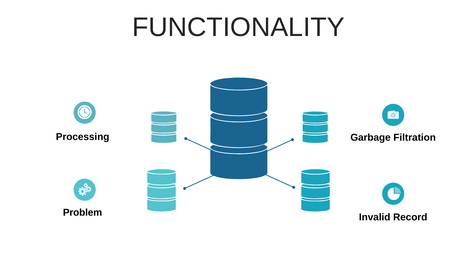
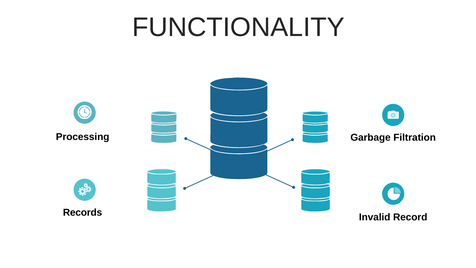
Problem: Problem -> Records (83, 212)
